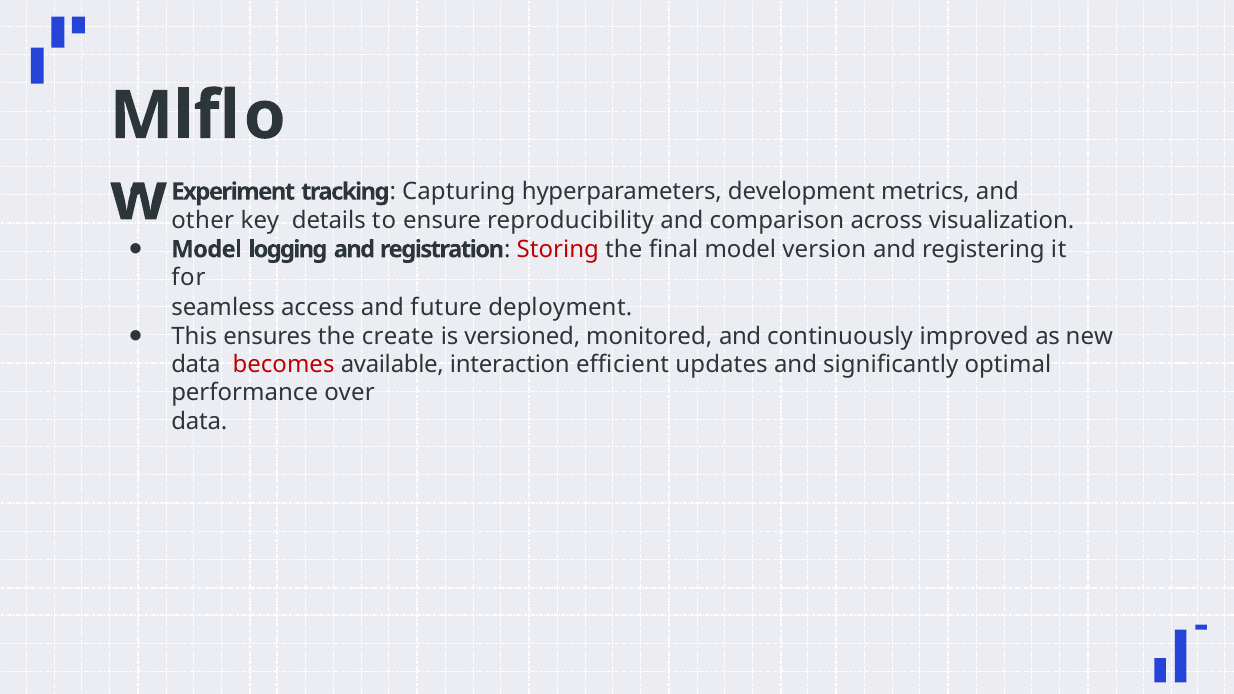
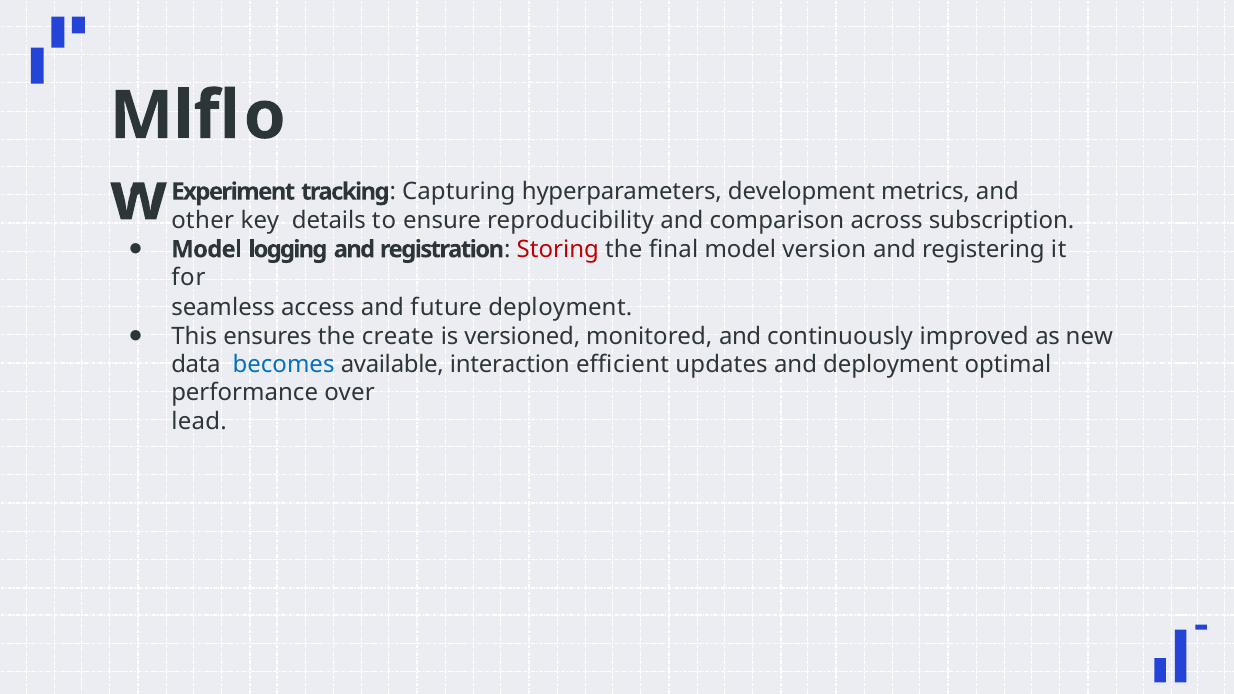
visualization: visualization -> subscription (1002, 221)
becomes colour: red -> blue (284, 365)
and significantly: significantly -> deployment (891, 365)
data: data -> lead (199, 422)
